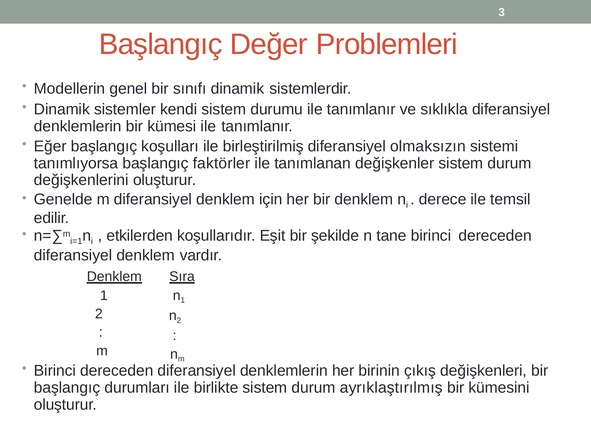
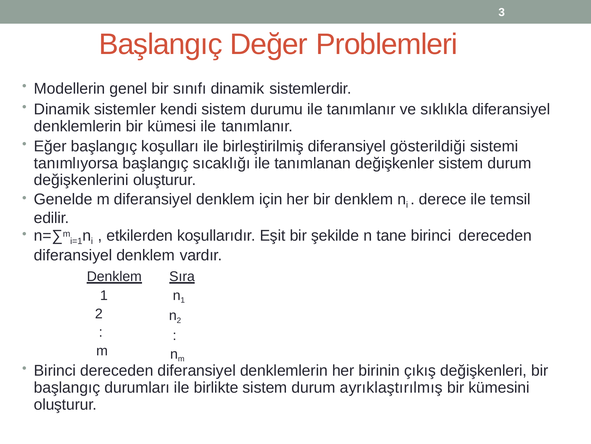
olmaksızın: olmaksızın -> gösterildiği (428, 146)
faktörler: faktörler -> sıcaklığı (222, 163)
